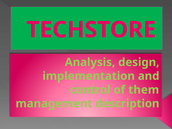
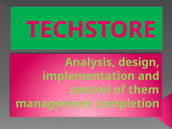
description: description -> completion (127, 104)
